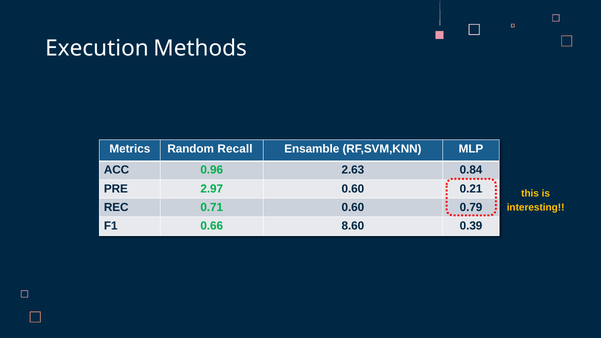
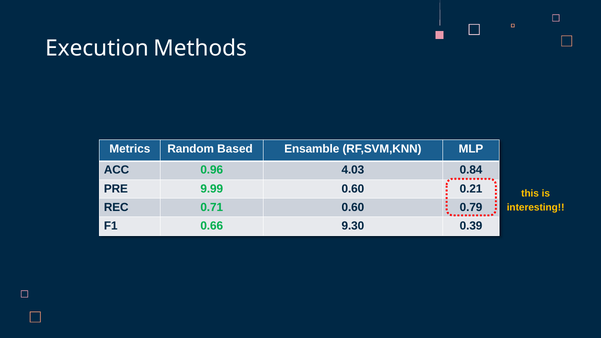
Recall: Recall -> Based (235, 149)
2.63: 2.63 -> 4.03 (353, 170)
2.97: 2.97 -> 9.99 (212, 189)
8.60: 8.60 -> 9.30 (353, 226)
